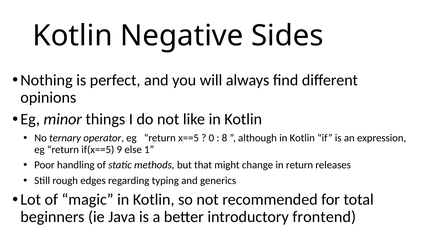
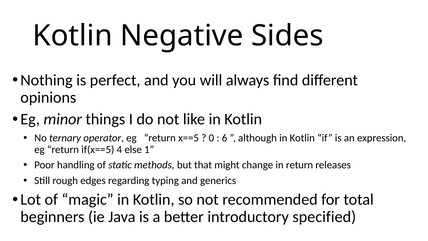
8: 8 -> 6 (225, 138)
9: 9 -> 4 (119, 149)
frontend: frontend -> specified (324, 217)
